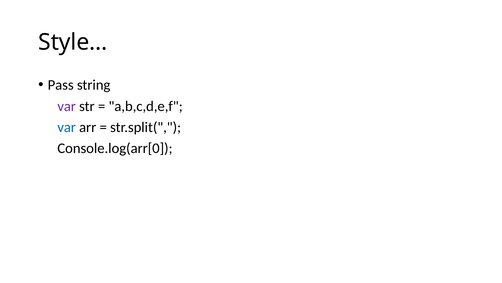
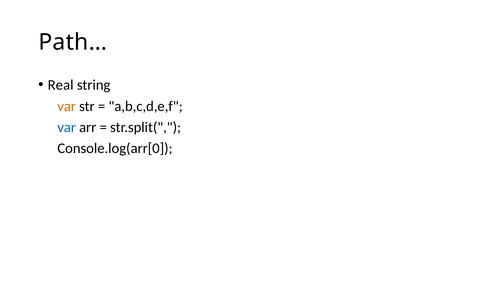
Style…: Style… -> Path… (73, 42)
Pass: Pass -> Real (61, 85)
var colour: purple -> orange (67, 106)
